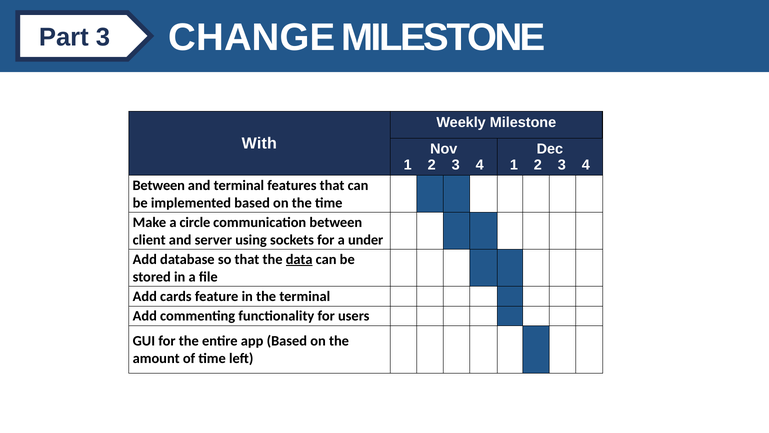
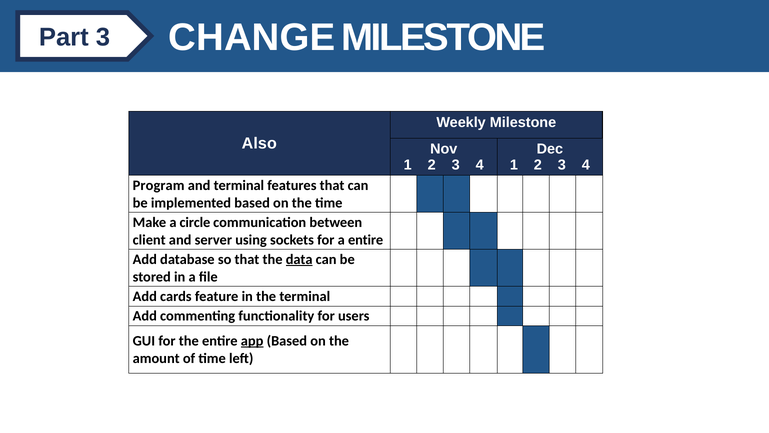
With: With -> Also (259, 143)
Between: Between -> Program (159, 185)
a under: under -> entire (366, 240)
app underline: none -> present (252, 341)
